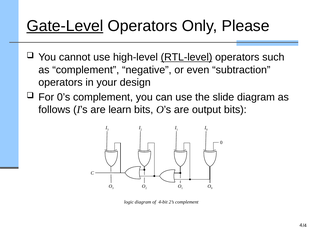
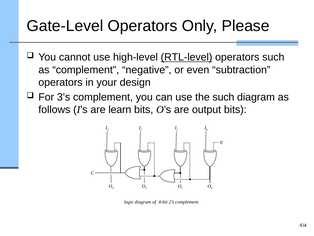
Gate-Level underline: present -> none (65, 26)
0’s: 0’s -> 3’s (64, 97)
the slide: slide -> such (223, 97)
